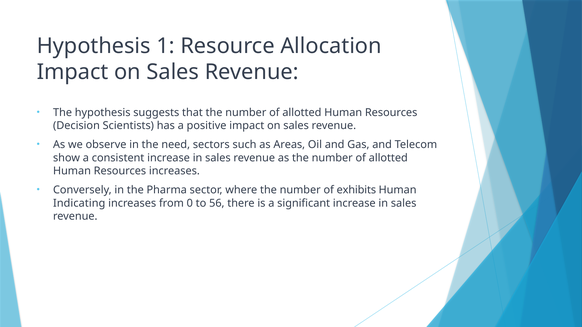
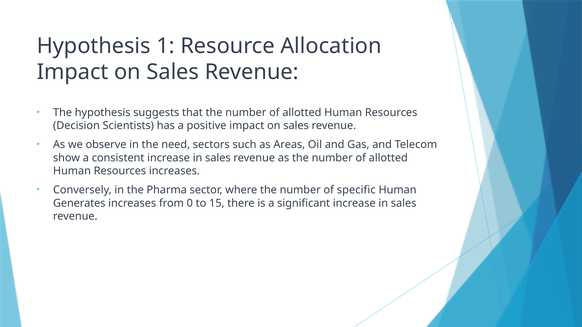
exhibits: exhibits -> specific (356, 190)
Indicating: Indicating -> Generates (79, 203)
56: 56 -> 15 (217, 203)
